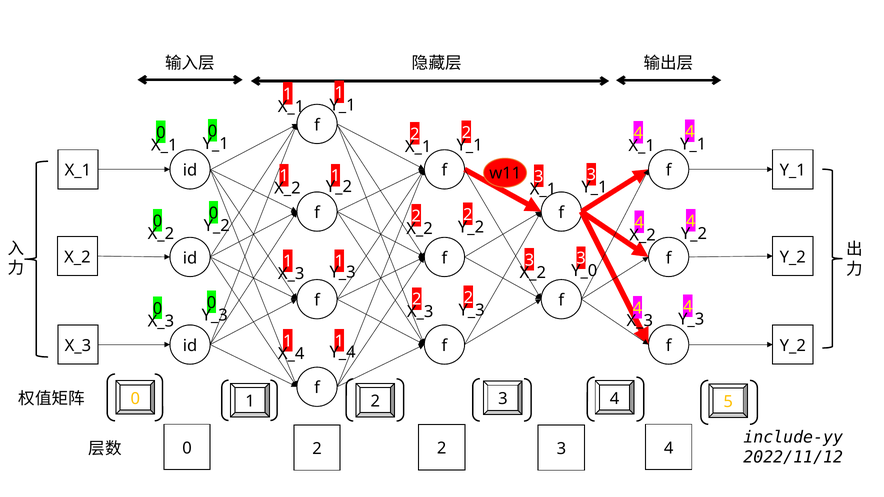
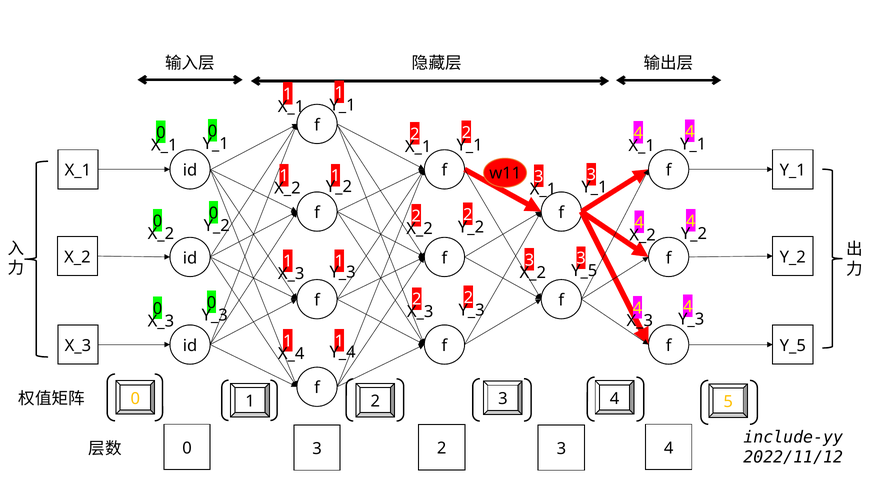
Y_0: Y_0 -> Y_5 (584, 271)
Y_2: Y_2 -> Y_5 (793, 346)
0 2: 2 -> 3 (317, 449)
